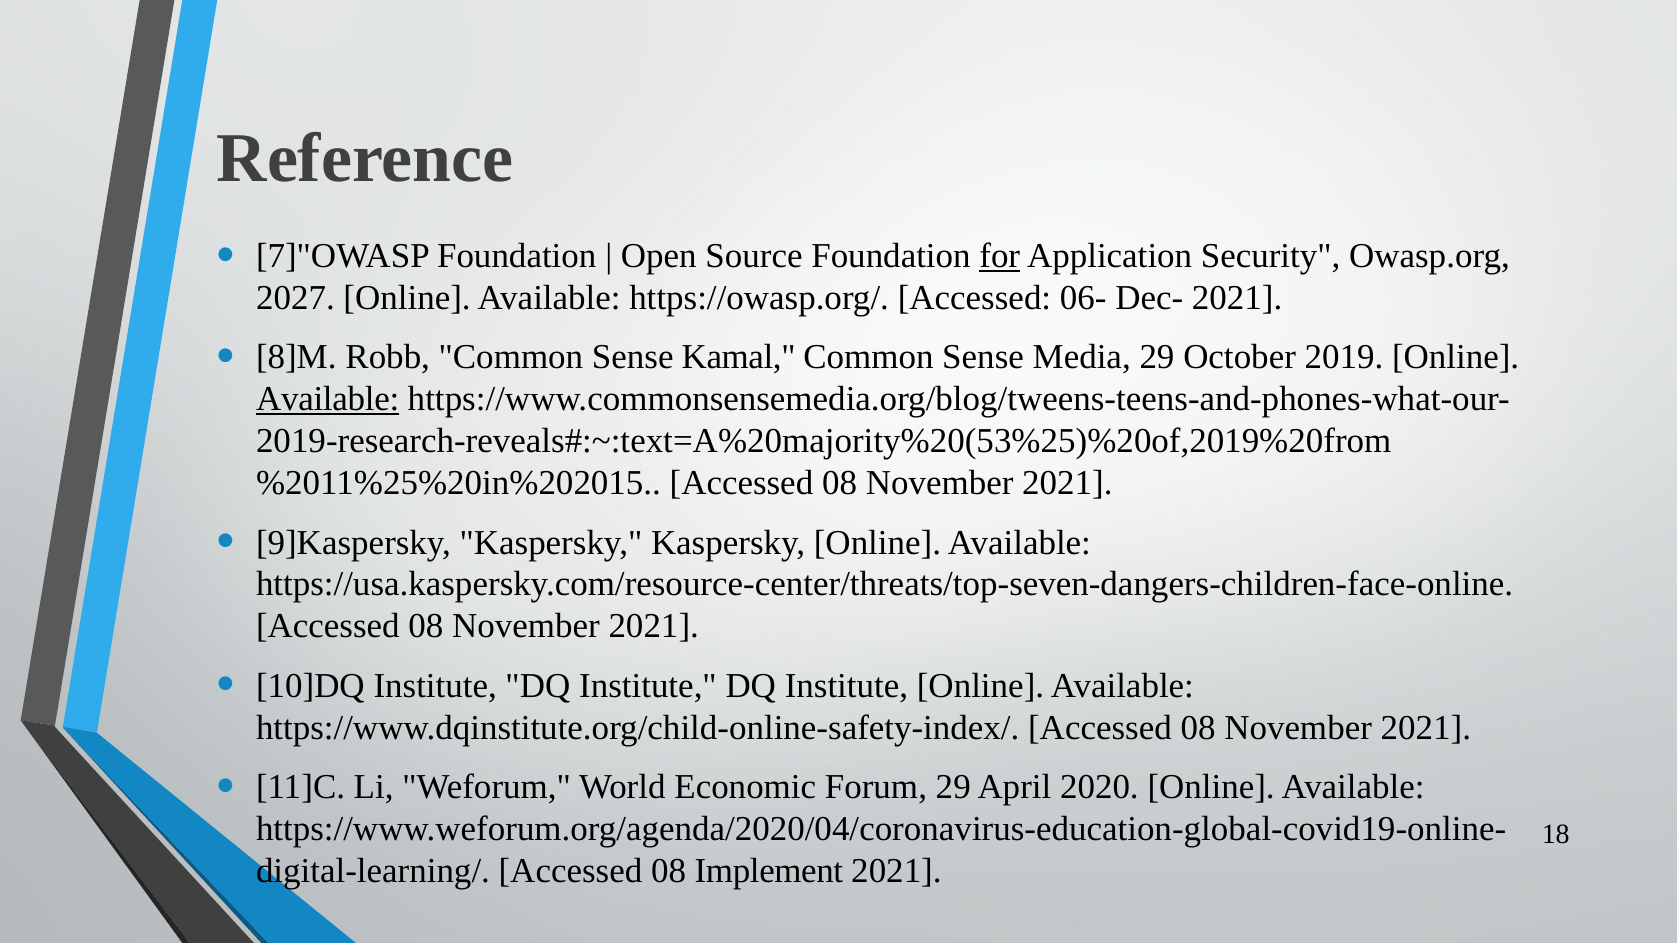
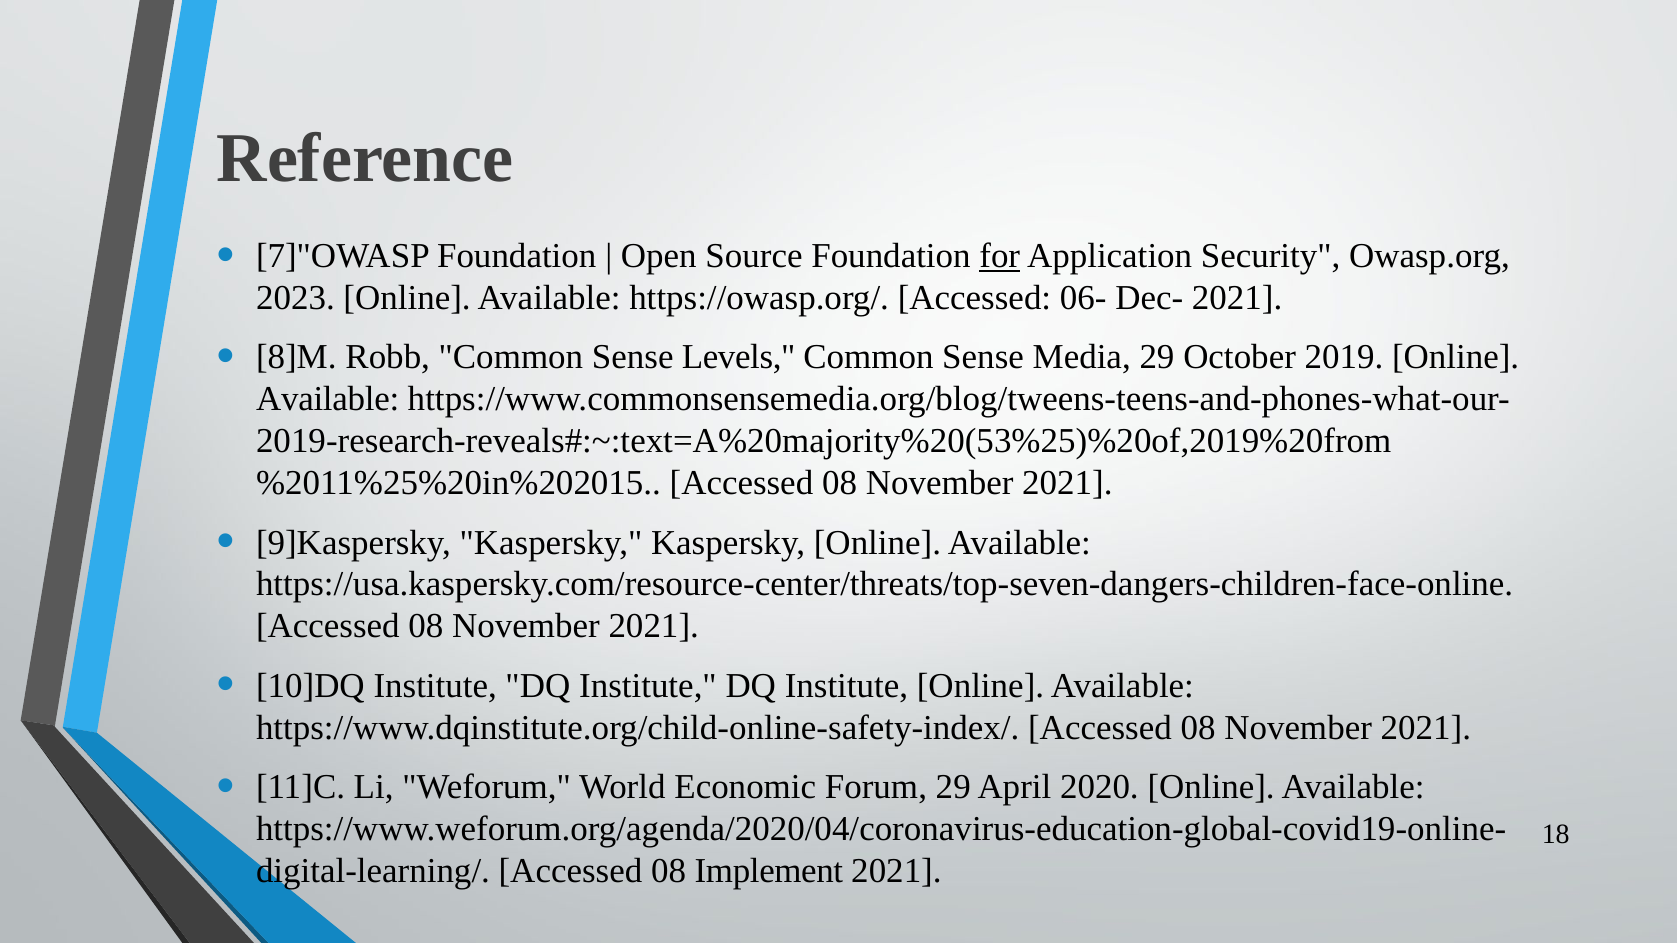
2027: 2027 -> 2023 (295, 298)
Kamal: Kamal -> Levels (739, 357)
Available underline: present -> none (328, 399)
